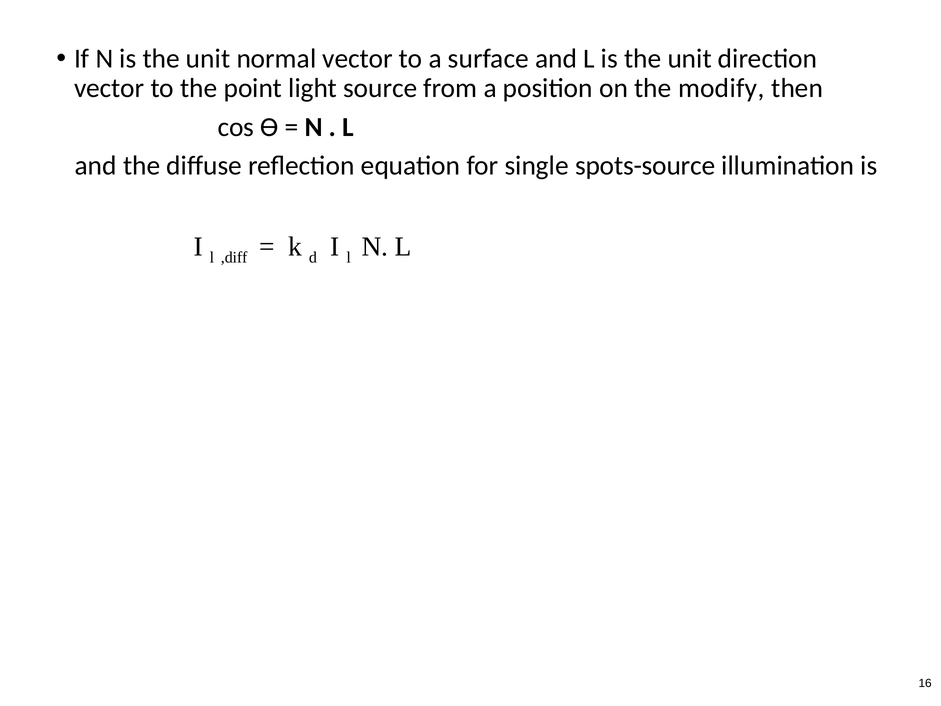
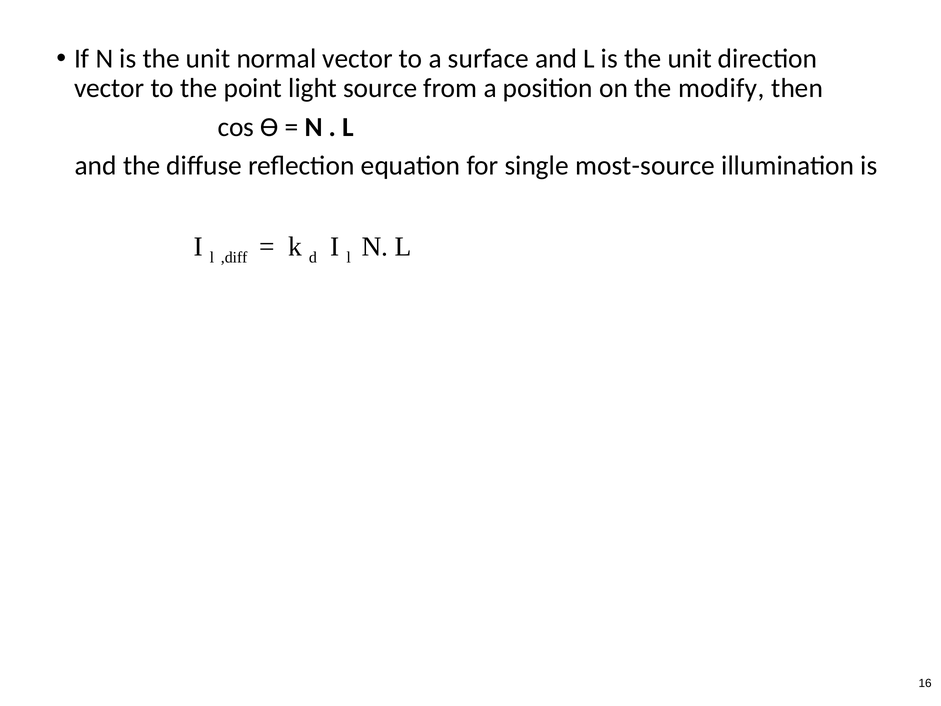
spots-source: spots-source -> most-source (645, 166)
